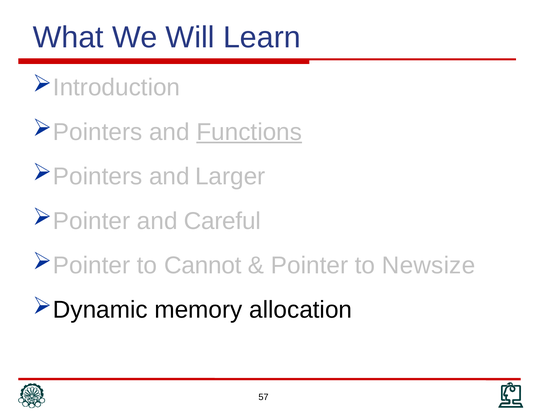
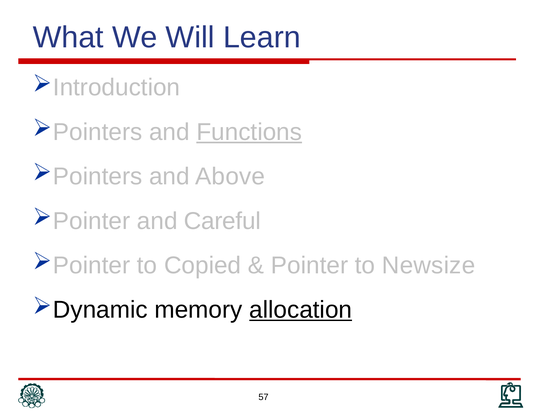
Larger: Larger -> Above (230, 177)
Cannot: Cannot -> Copied (203, 265)
allocation underline: none -> present (301, 310)
